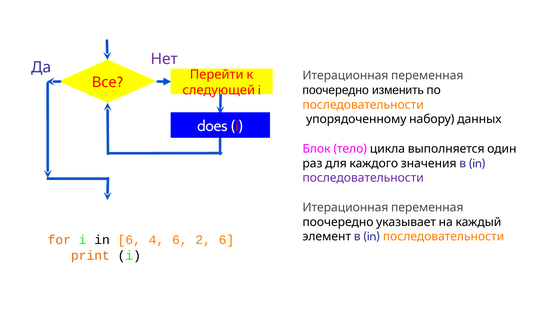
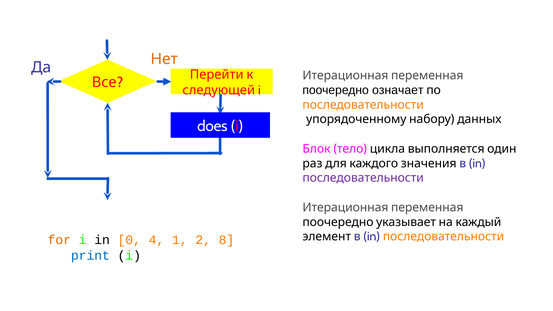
Нет colour: purple -> orange (164, 59)
изменить: изменить -> означает (398, 90)
in 6: 6 -> 0 (129, 240)
4 6: 6 -> 1 (180, 240)
2 6: 6 -> 8 (226, 240)
print colour: orange -> blue (90, 256)
